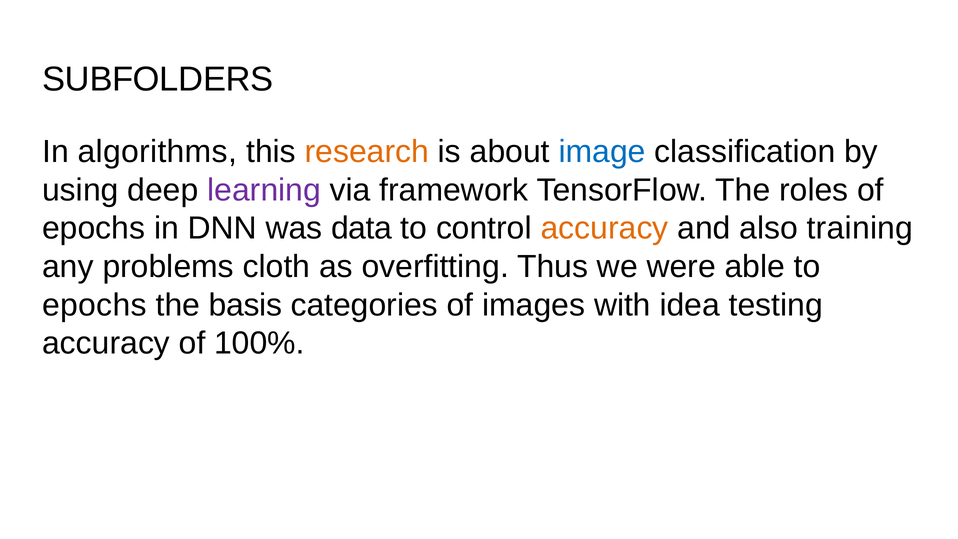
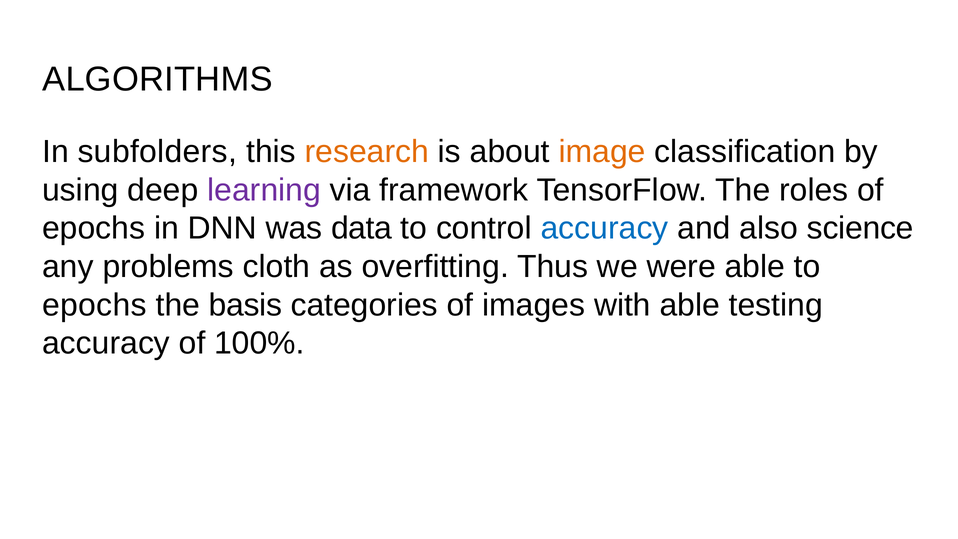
SUBFOLDERS: SUBFOLDERS -> ALGORITHMS (157, 79)
algorithms: algorithms -> subfolders (157, 152)
image colour: blue -> orange (602, 152)
accuracy colour: orange -> blue (605, 228)
training: training -> science (860, 228)
with idea: idea -> able (690, 305)
